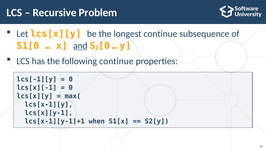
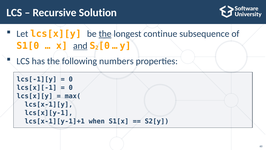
Problem: Problem -> Solution (98, 13)
the underline: none -> present (105, 34)
following continue: continue -> numbers (116, 61)
